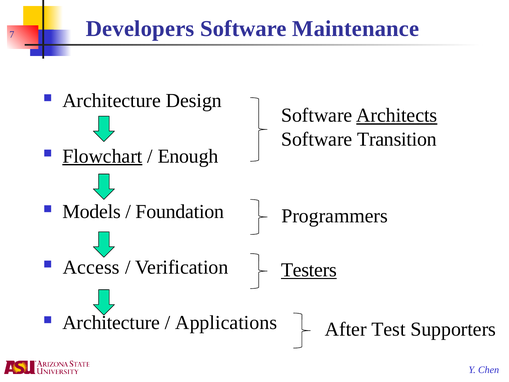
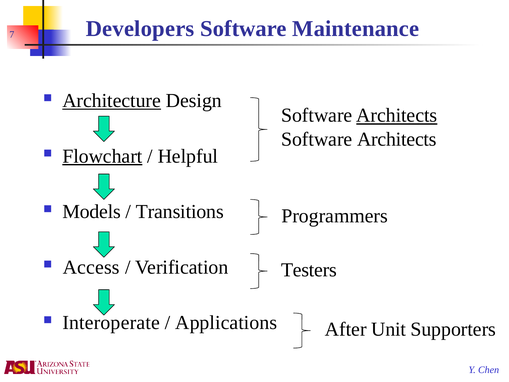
Architecture underline: none -> present (112, 101)
Transition: Transition -> Architects (397, 139)
Enough: Enough -> Helpful (188, 156)
Foundation: Foundation -> Transitions (180, 212)
Testers underline: present -> none (309, 270)
Architecture: Architecture -> Interoperate (111, 323)
Test: Test -> Unit (389, 329)
